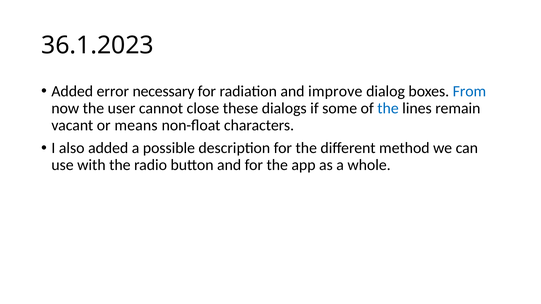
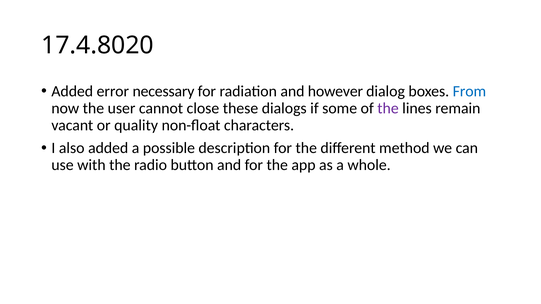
36.1.2023: 36.1.2023 -> 17.4.8020 (98, 45)
improve: improve -> however (335, 91)
the colour: blue -> purple (388, 109)
means: means -> quality (136, 126)
